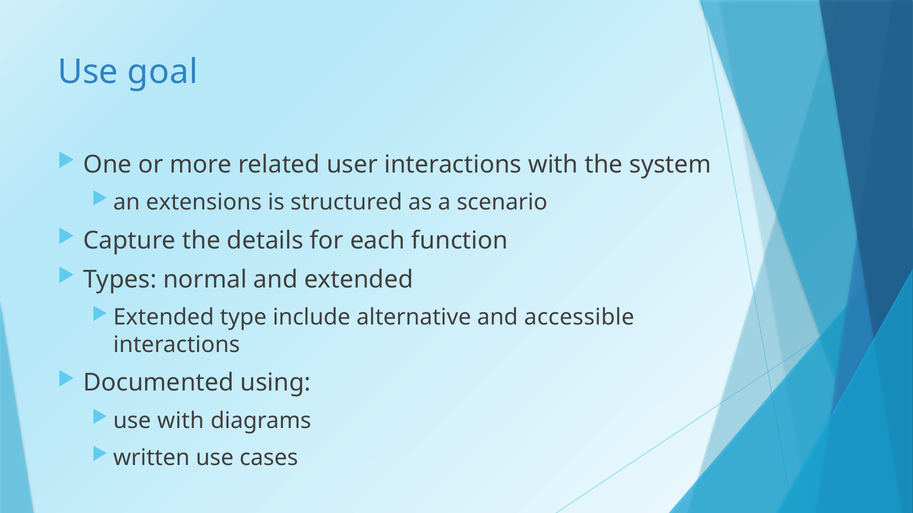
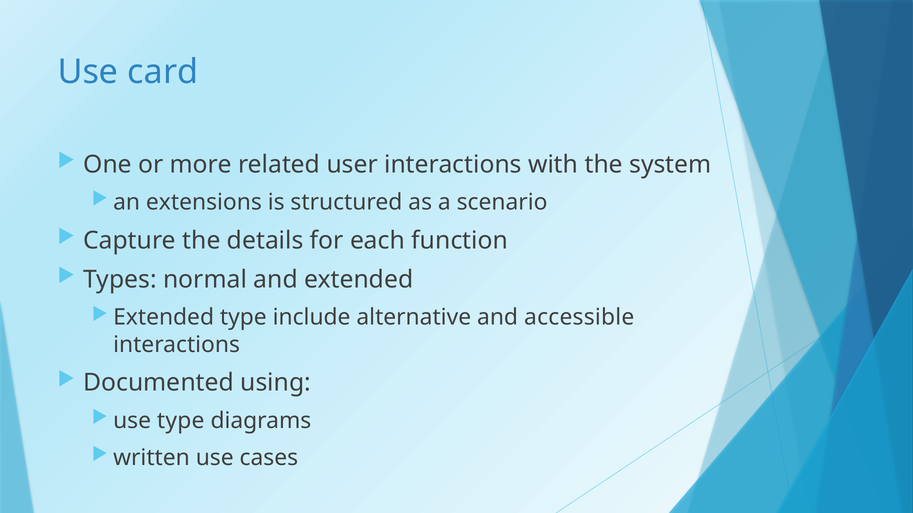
goal: goal -> card (163, 72)
use with: with -> type (181, 421)
